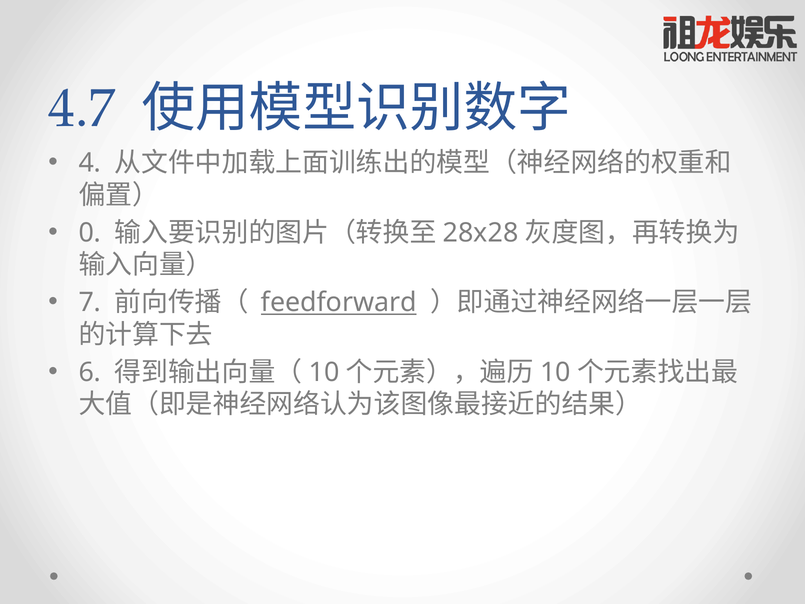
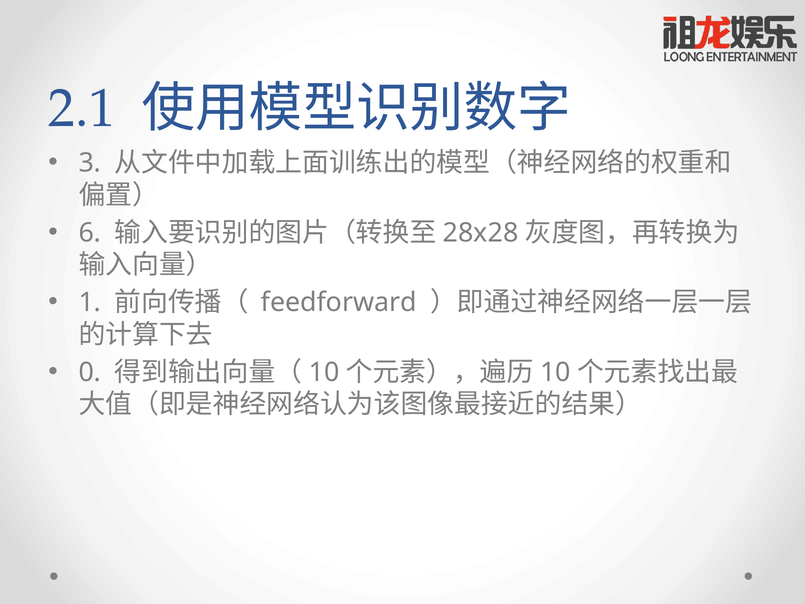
4.7: 4.7 -> 2.1 (82, 108)
4: 4 -> 3 (90, 163)
0: 0 -> 6 (90, 233)
7: 7 -> 1 (90, 302)
feedforward underline: present -> none (339, 302)
6: 6 -> 0 (90, 372)
